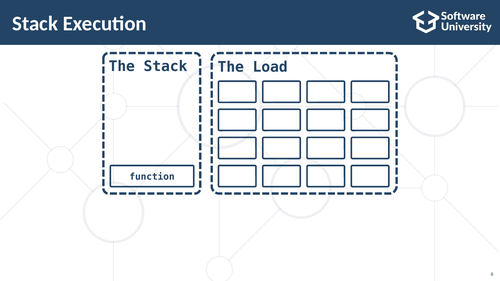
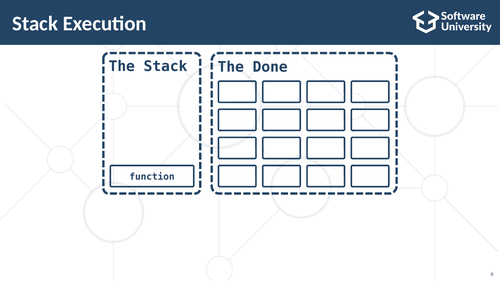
Load: Load -> Done (270, 67)
